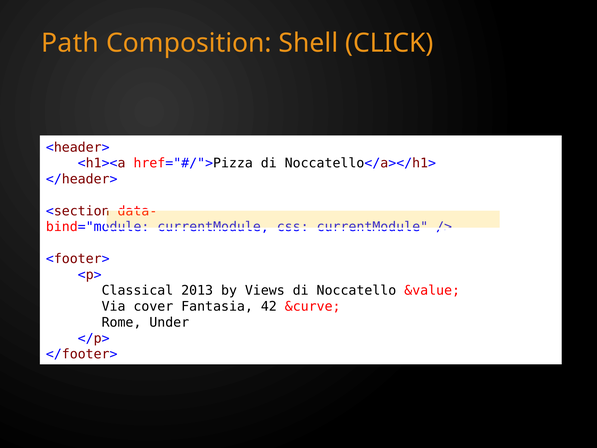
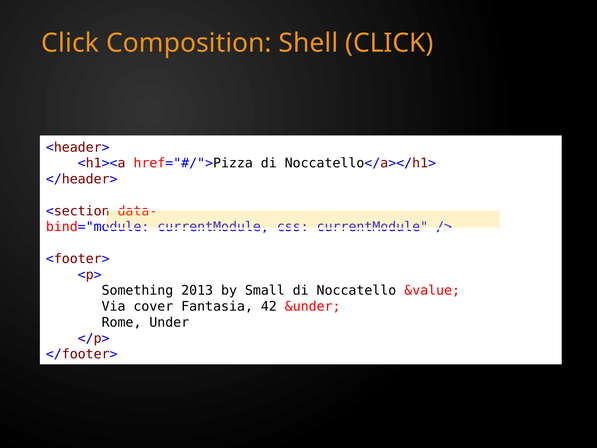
Path: Path -> Click (70, 43)
Classical: Classical -> Something (137, 290)
Views: Views -> Small (265, 290)
&curve: &curve -> &under (313, 306)
